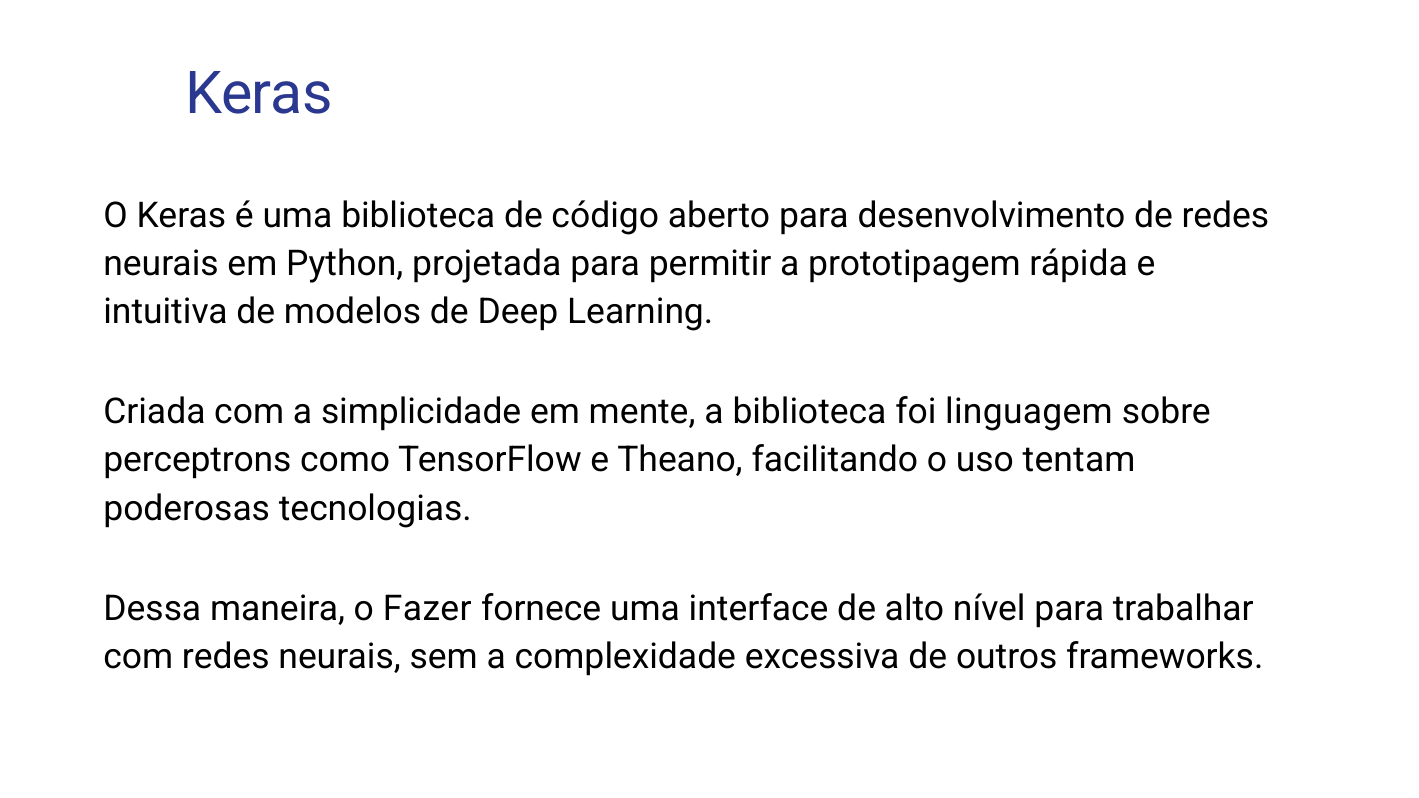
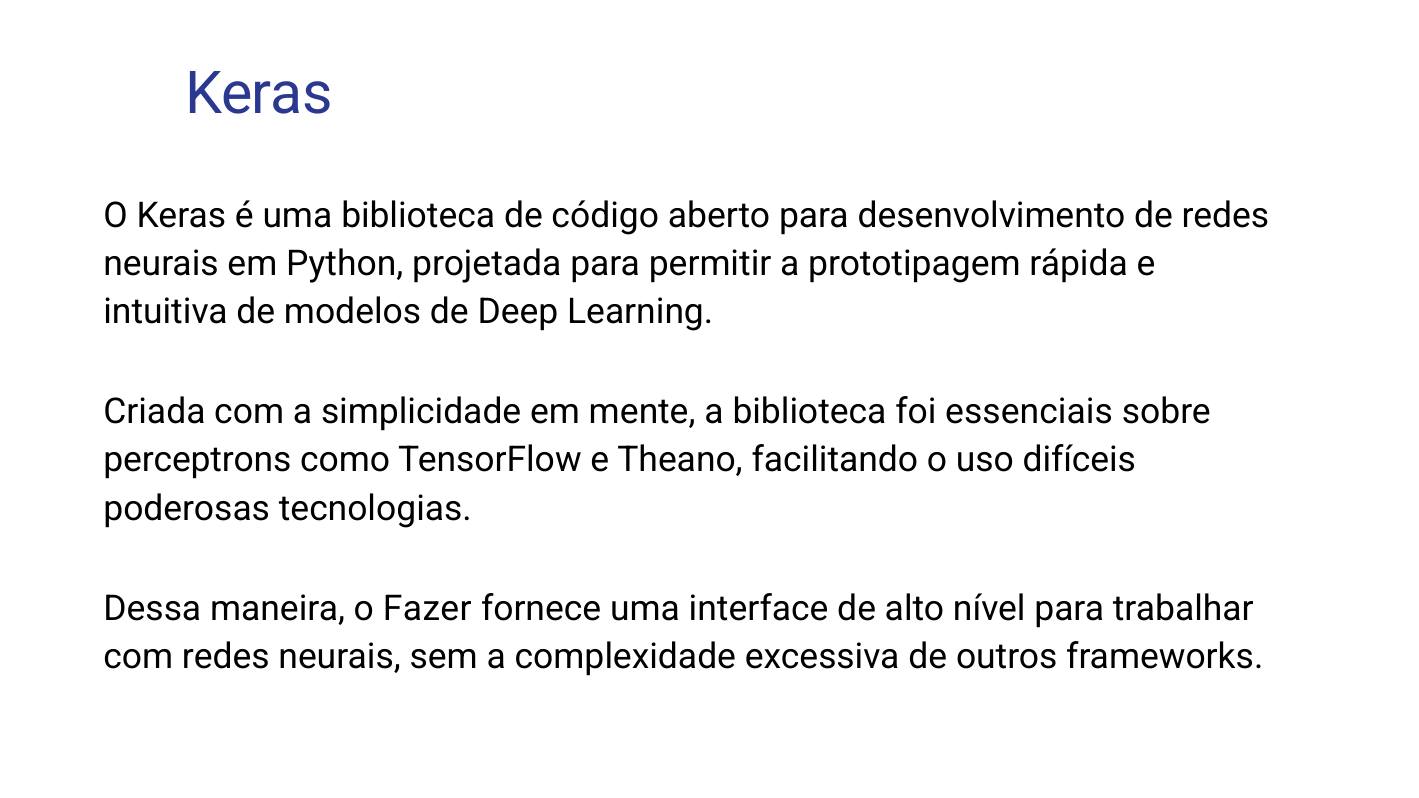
linguagem: linguagem -> essenciais (1029, 412)
tentam: tentam -> difíceis (1079, 460)
